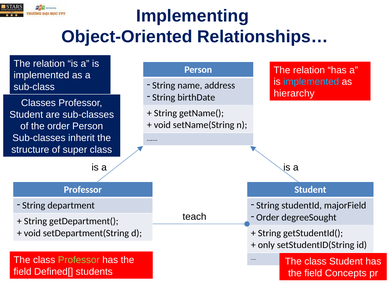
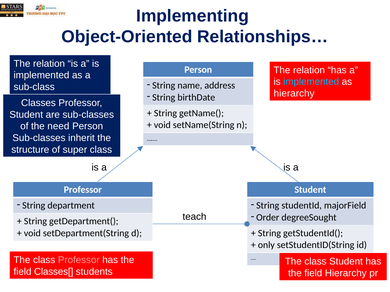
the order: order -> need (58, 126)
Professor colour: light green -> pink (79, 260)
Defined[: Defined[ -> Classes[ (54, 272)
field Concepts: Concepts -> Hierarchy (346, 274)
